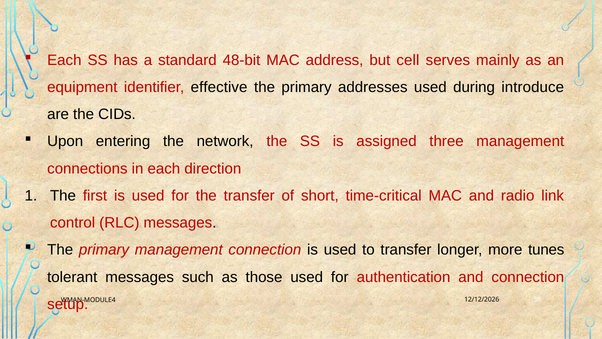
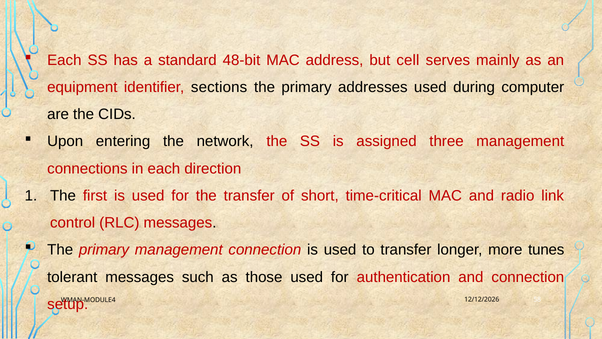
effective: effective -> sections (219, 87)
introduce: introduce -> computer (533, 87)
